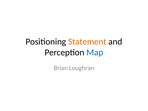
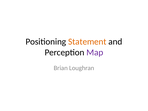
Map colour: blue -> purple (95, 52)
